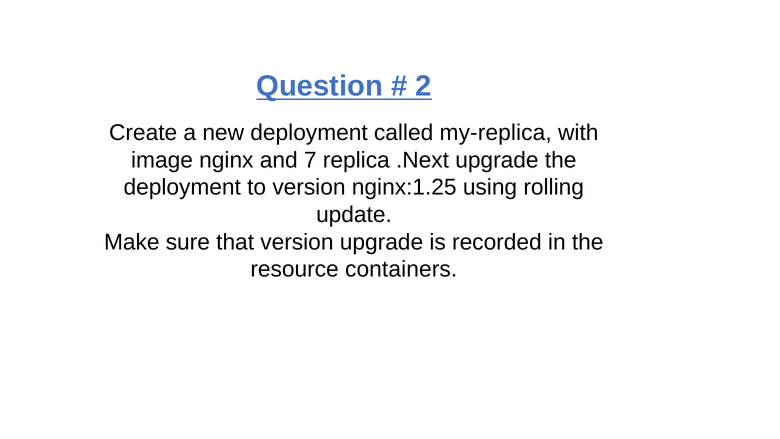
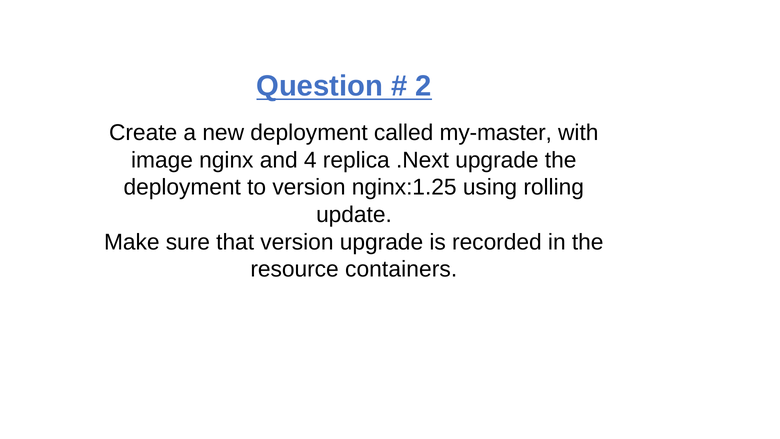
my-replica: my-replica -> my-master (496, 133)
7: 7 -> 4 (310, 160)
